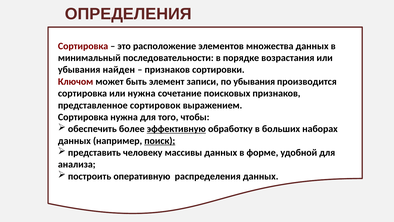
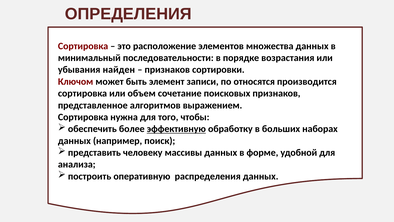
по убывания: убывания -> относятся (254, 81)
или нужна: нужна -> объем (142, 93)
сортировок: сортировок -> алгоритмов (155, 105)
поиск underline: present -> none (160, 141)
